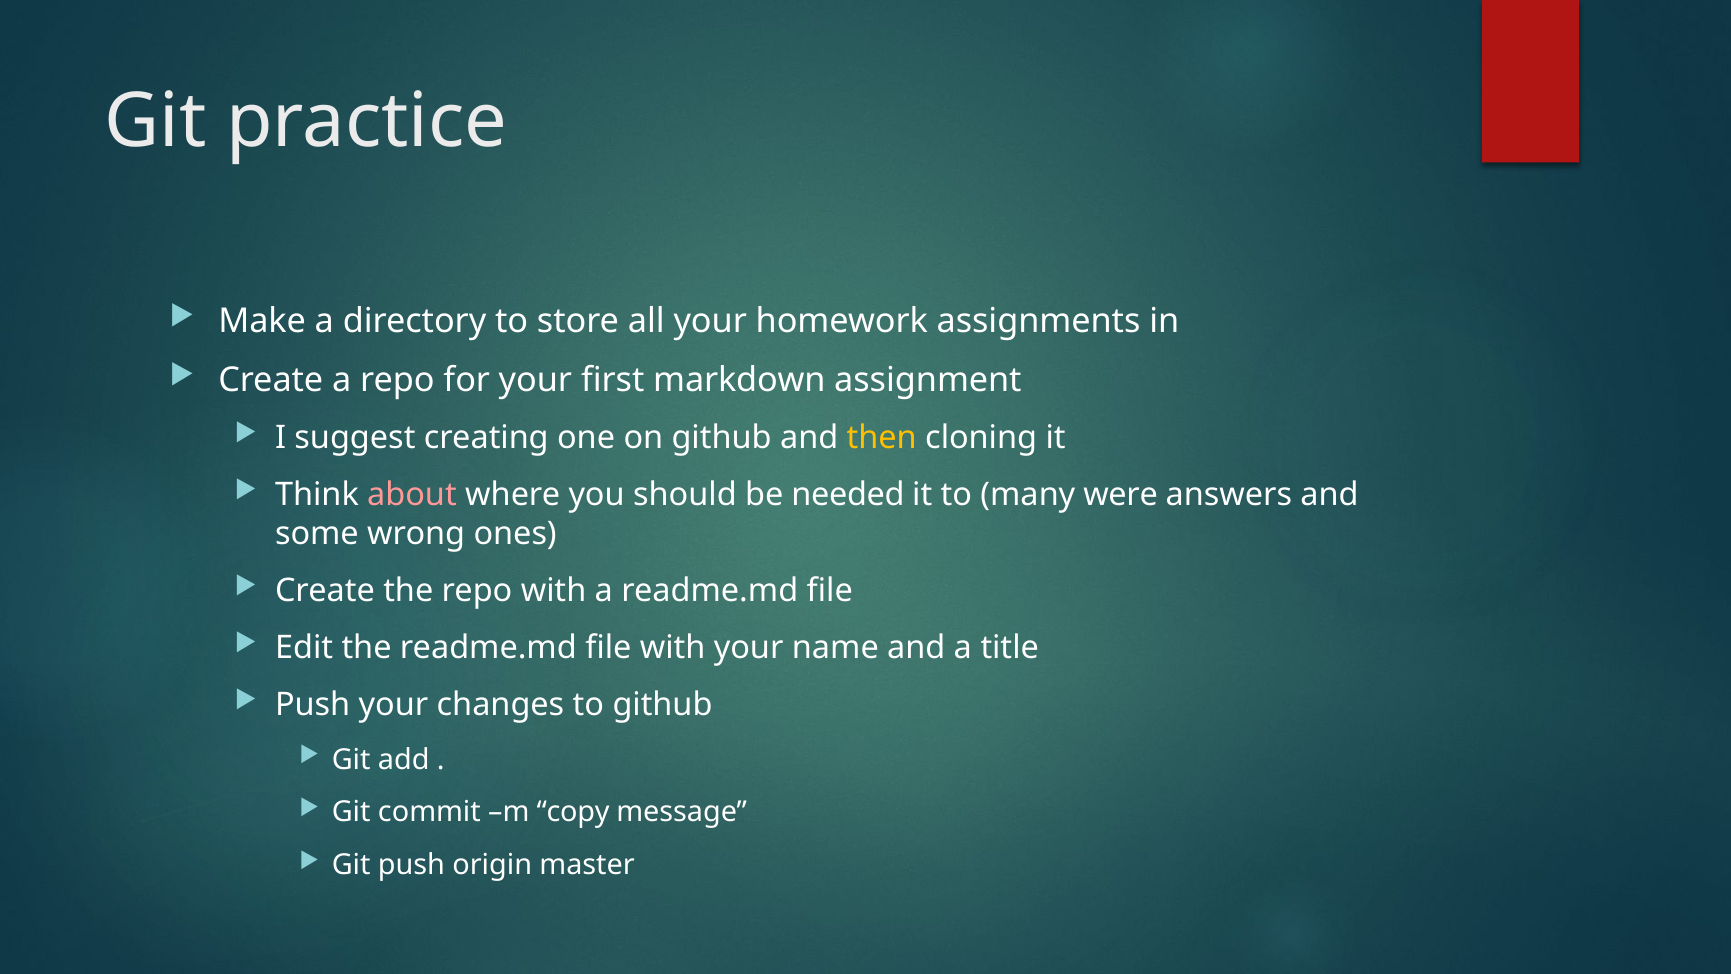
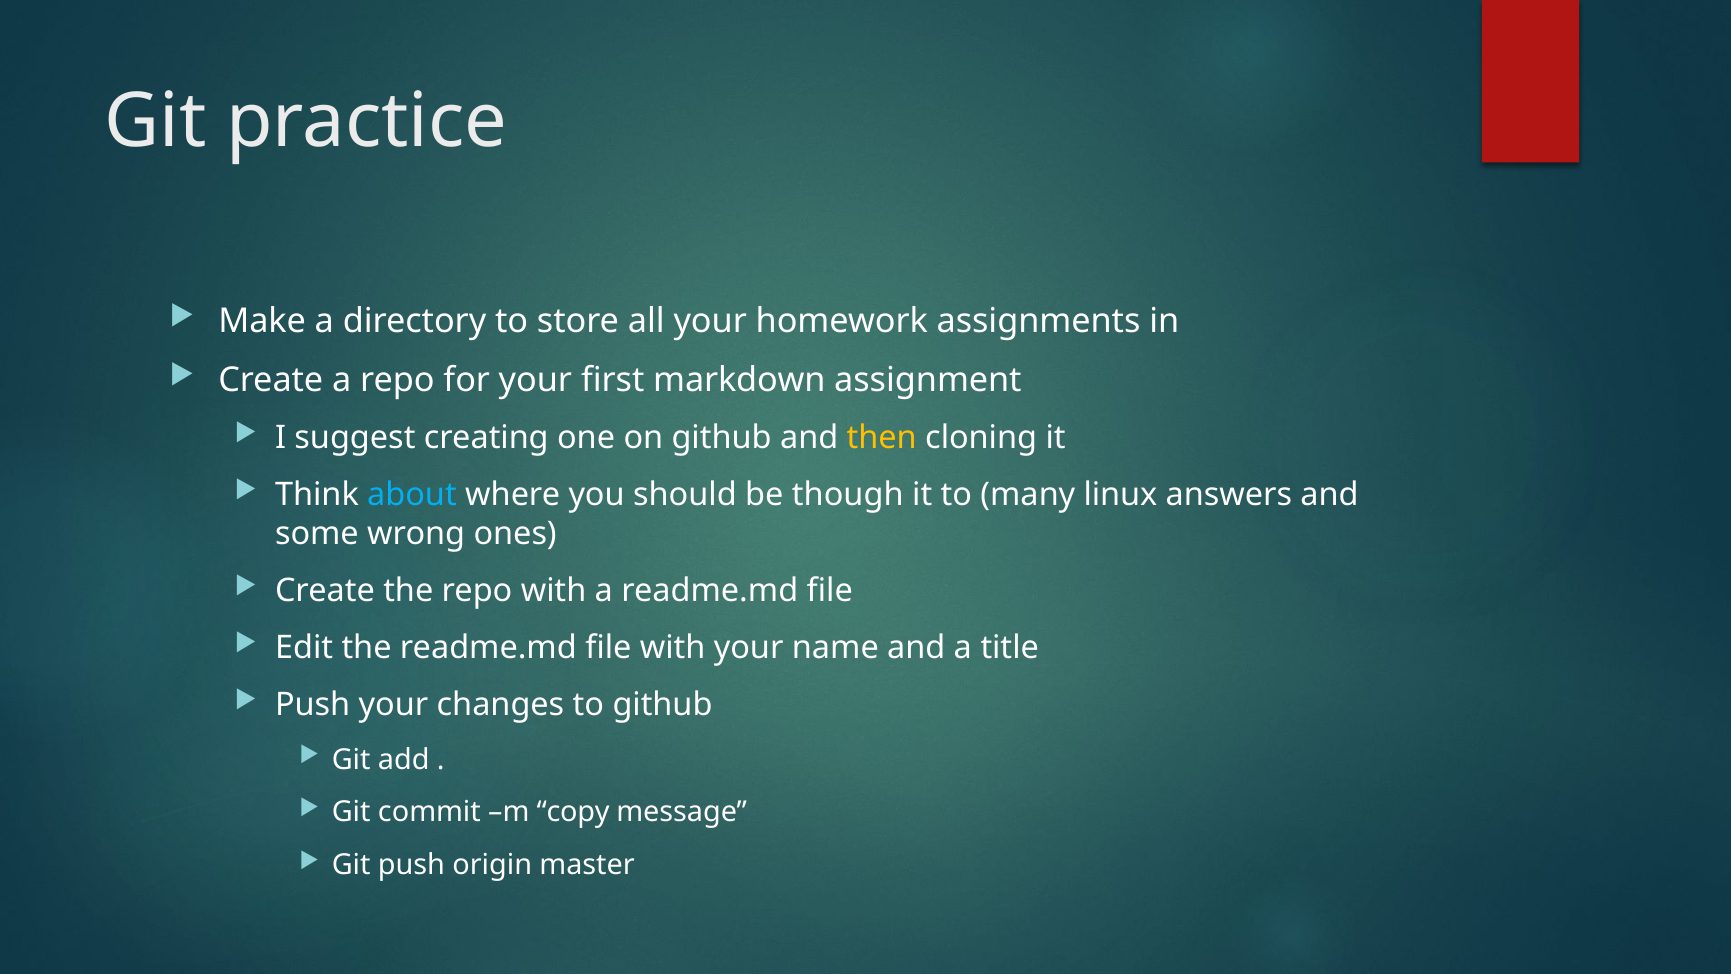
about colour: pink -> light blue (412, 495)
needed: needed -> though (848, 495)
were: were -> linux (1120, 495)
